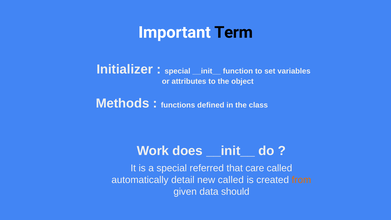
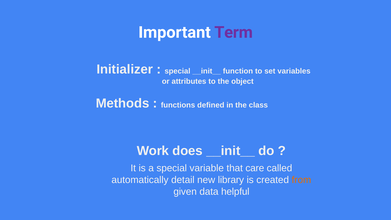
Term colour: black -> purple (234, 32)
referred: referred -> variable (207, 168)
new called: called -> library (231, 180)
should: should -> helpful (235, 192)
